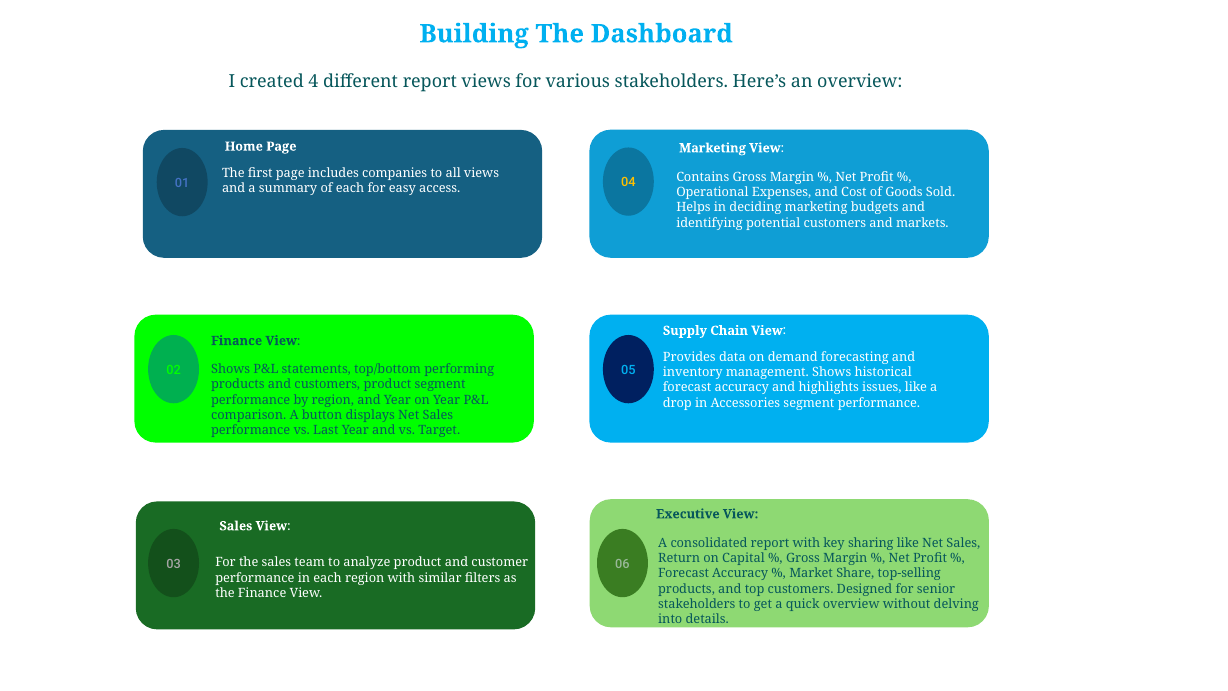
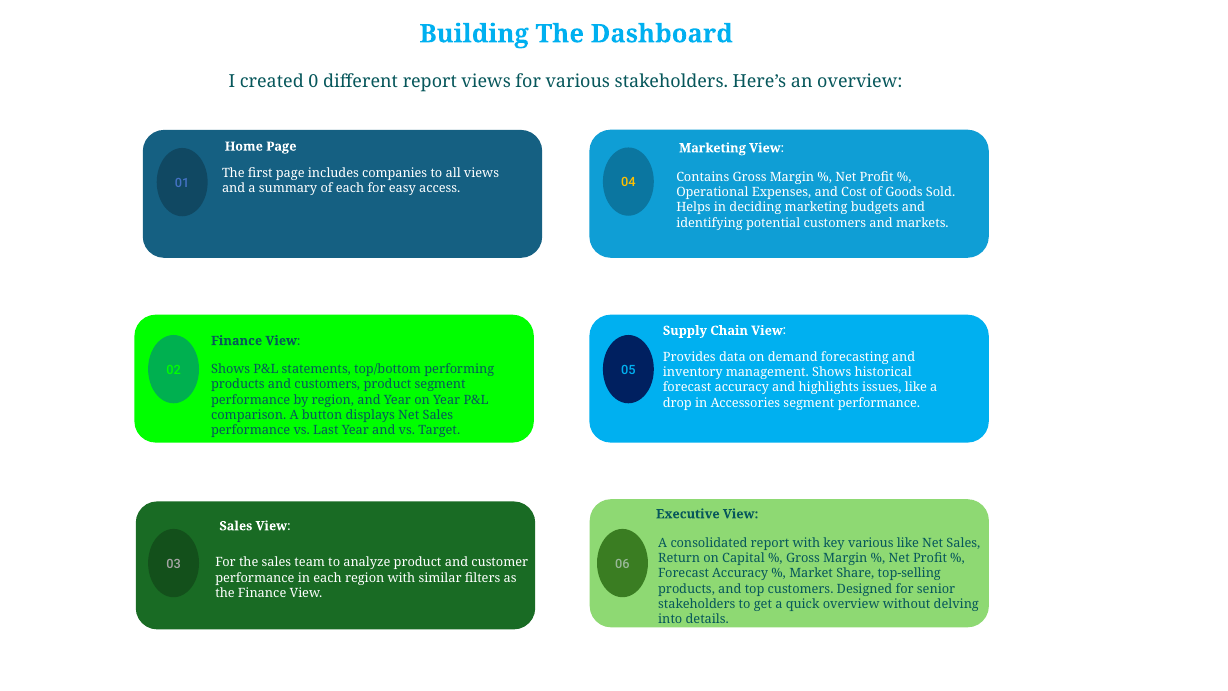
4: 4 -> 0 (313, 81)
key sharing: sharing -> various (871, 543)
